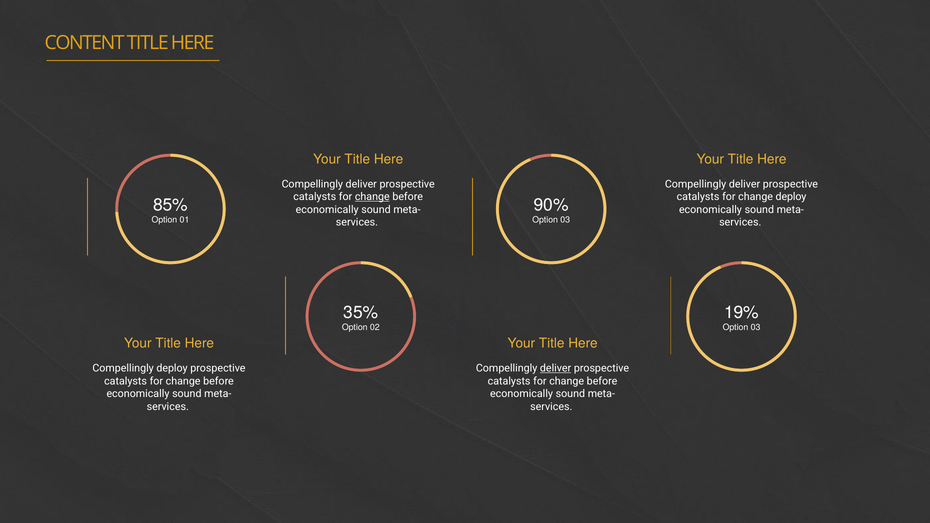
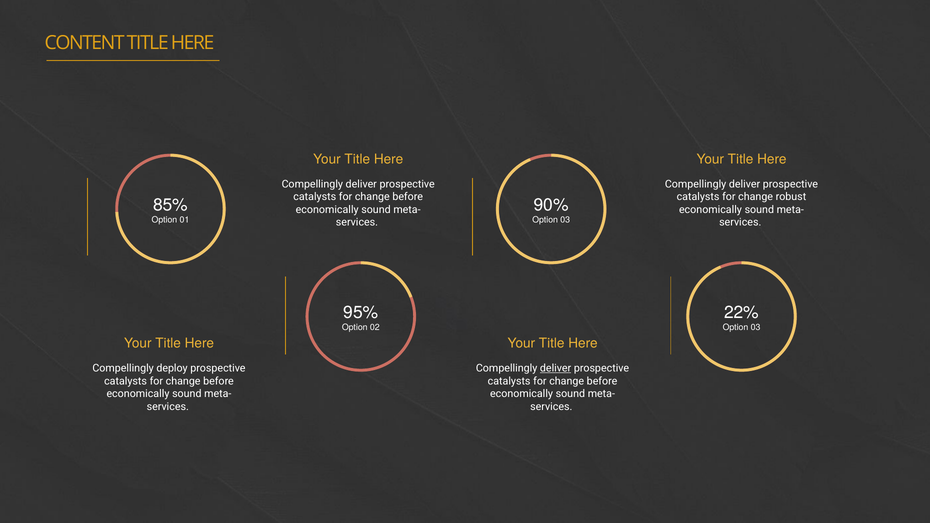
change underline: present -> none (372, 197)
change deploy: deploy -> robust (791, 197)
35%: 35% -> 95% (361, 313)
19%: 19% -> 22% (741, 313)
